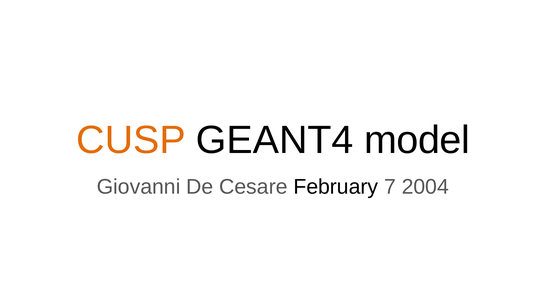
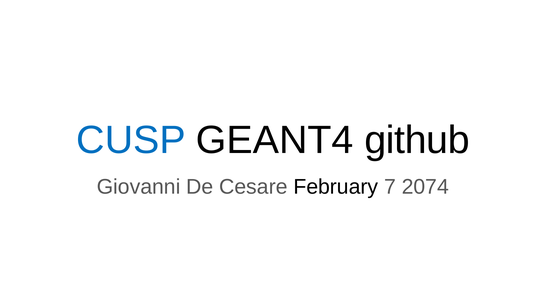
CUSP colour: orange -> blue (131, 140)
model: model -> github (417, 140)
2004: 2004 -> 2074 (425, 187)
